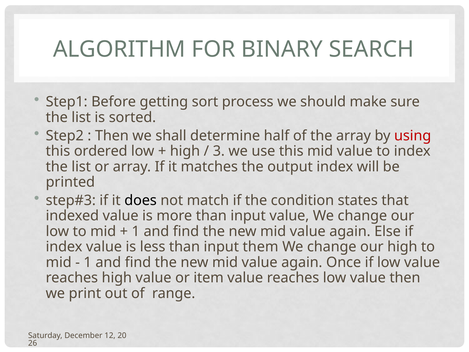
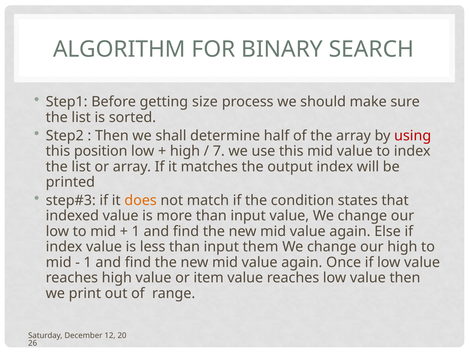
sort: sort -> size (205, 102)
ordered: ordered -> position (101, 151)
3: 3 -> 7 (219, 151)
does colour: black -> orange (141, 200)
